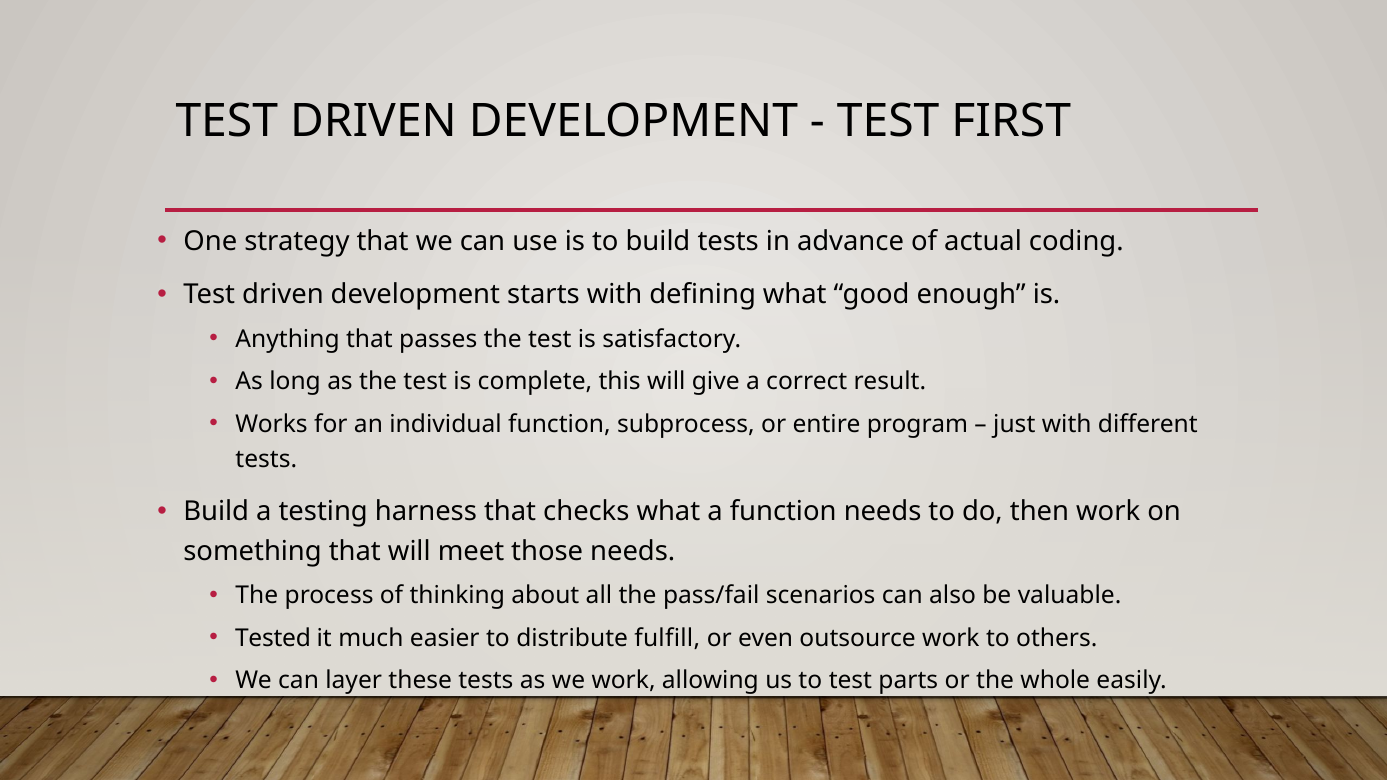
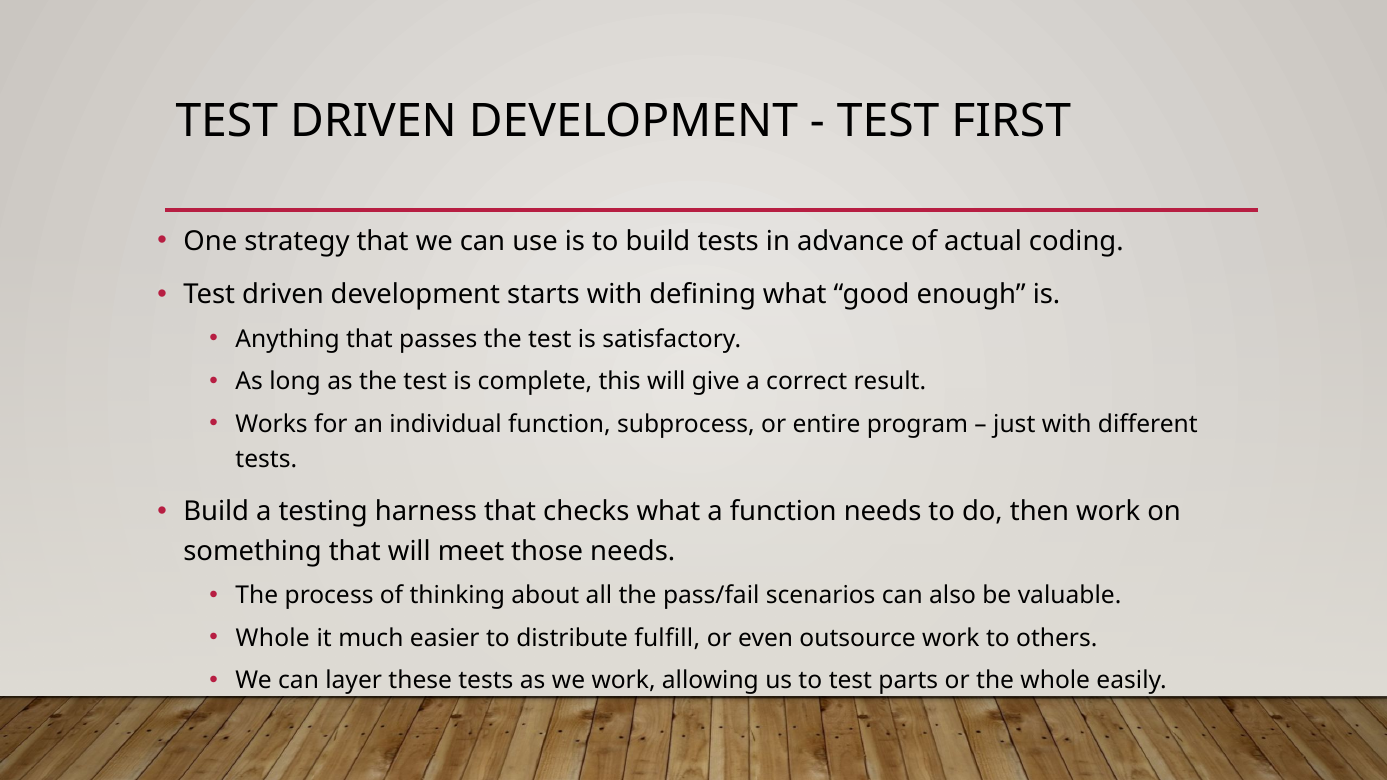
Tested: Tested -> Whole (273, 638)
